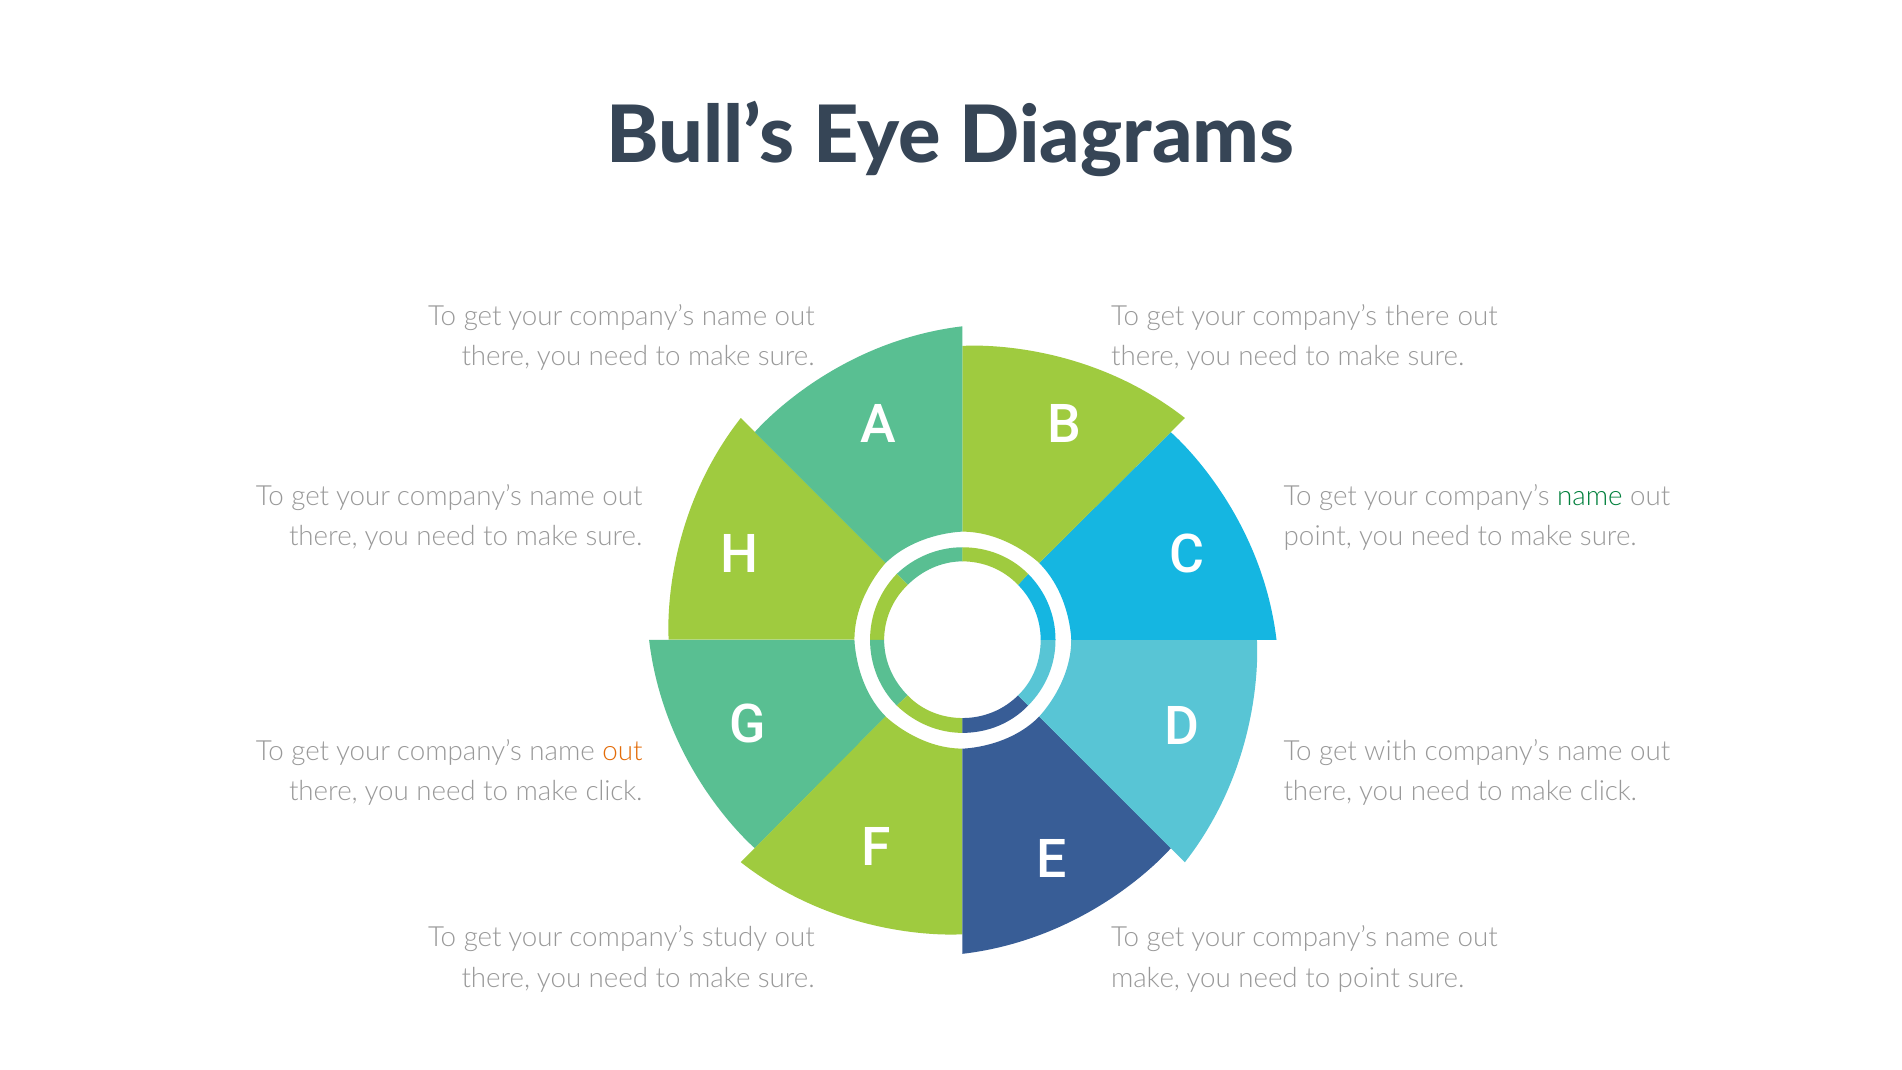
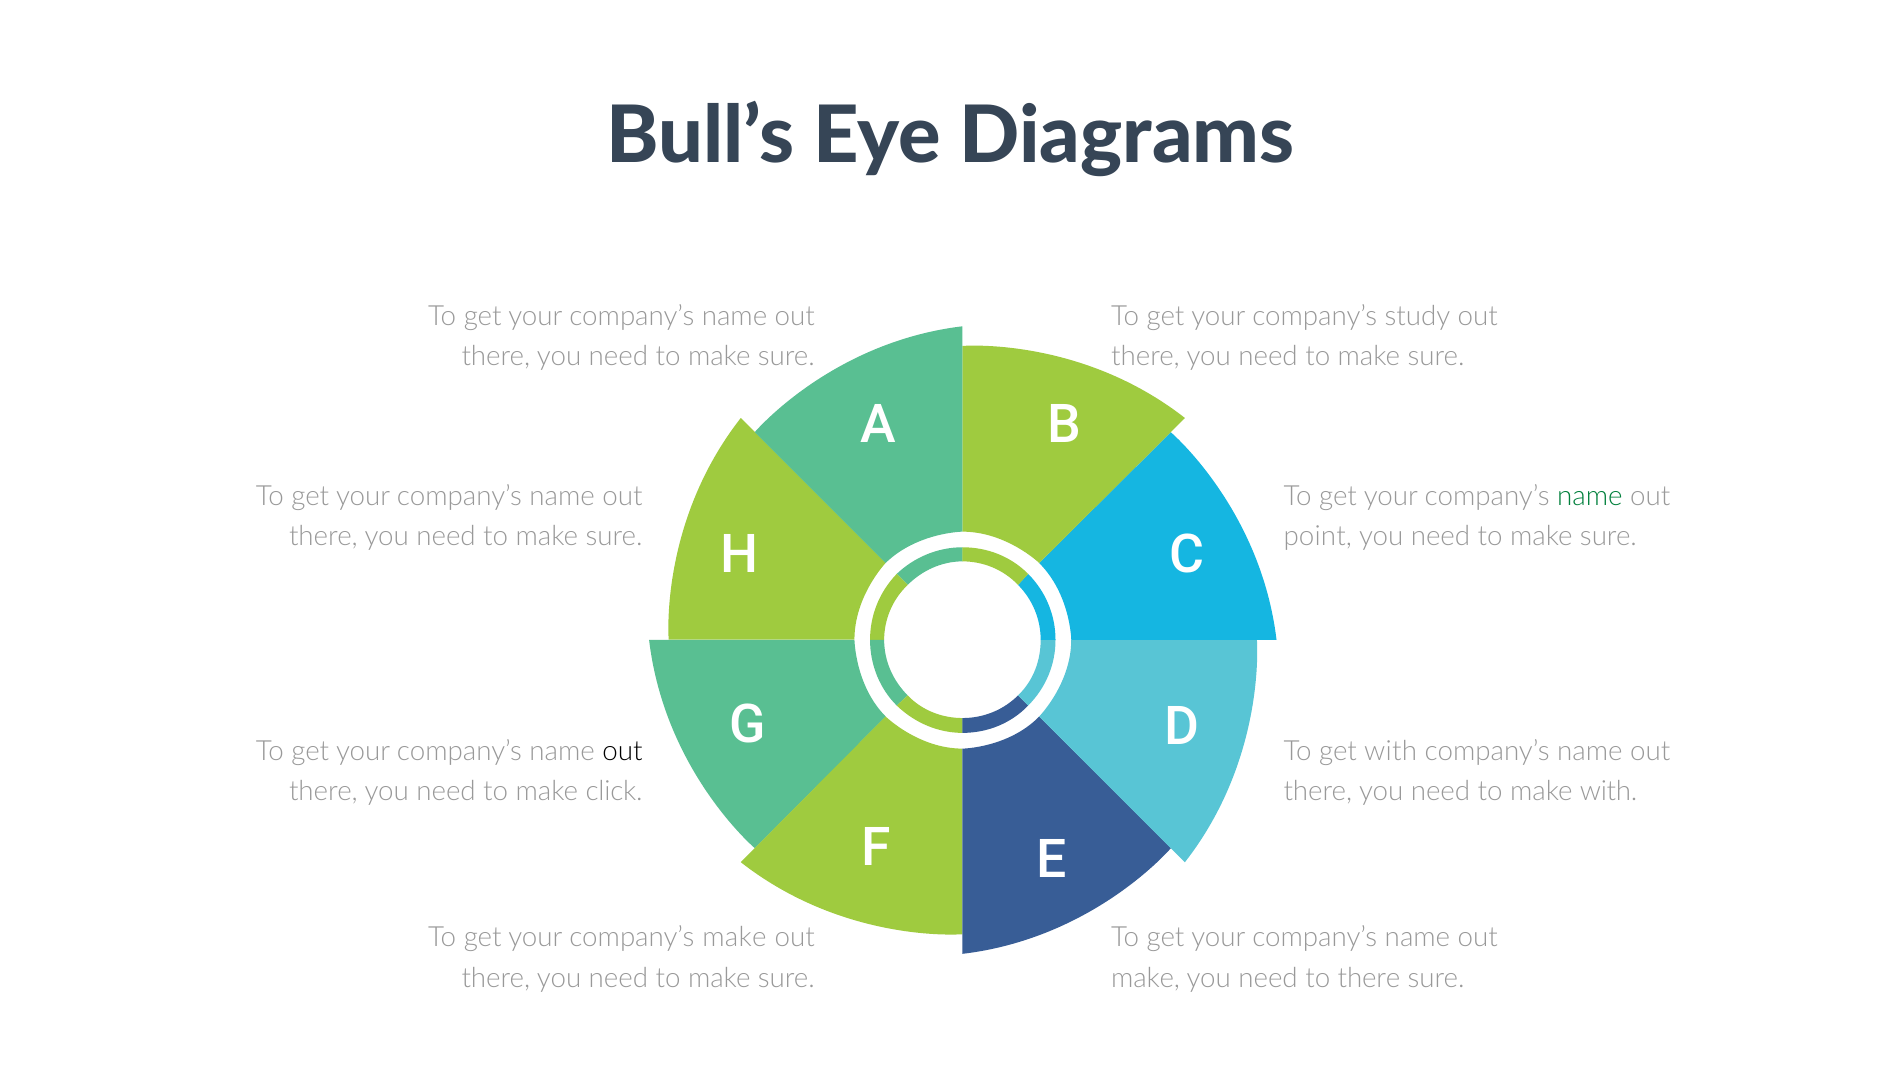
company’s there: there -> study (1417, 316)
out colour: orange -> black (622, 751)
click: click -> with (1609, 792)
company’s study: study -> make (734, 938)
to point: point -> there (1369, 978)
